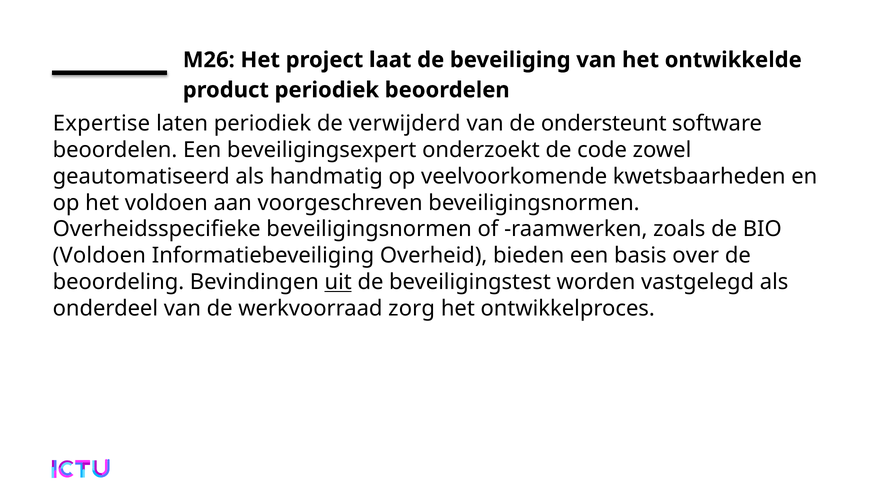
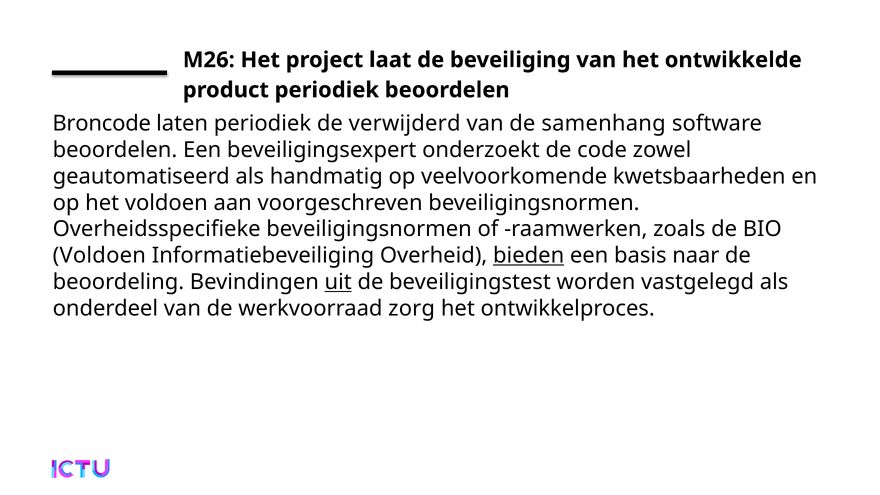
Expertise: Expertise -> Broncode (102, 124)
ondersteunt: ondersteunt -> samenhang (604, 124)
bieden underline: none -> present (529, 256)
over: over -> naar (696, 256)
